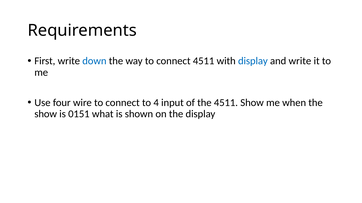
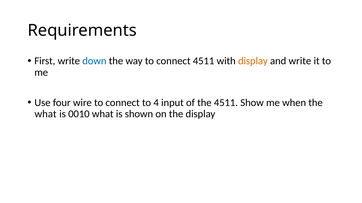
display colour: blue -> orange (253, 61)
show: show -> what (46, 114)
0151: 0151 -> 0010 (79, 114)
